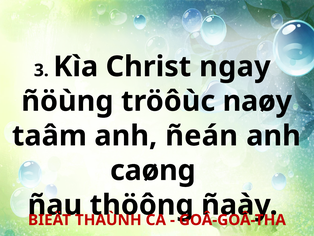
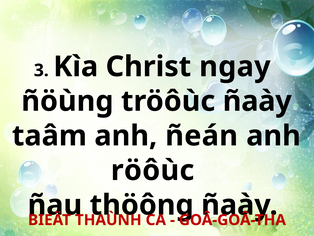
tröôùc naøy: naøy -> ñaày (257, 101)
caøng: caøng -> röôùc (153, 170)
